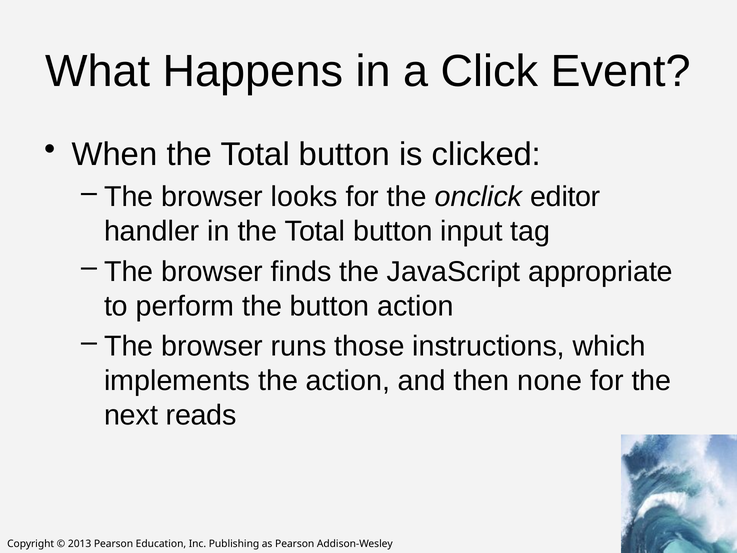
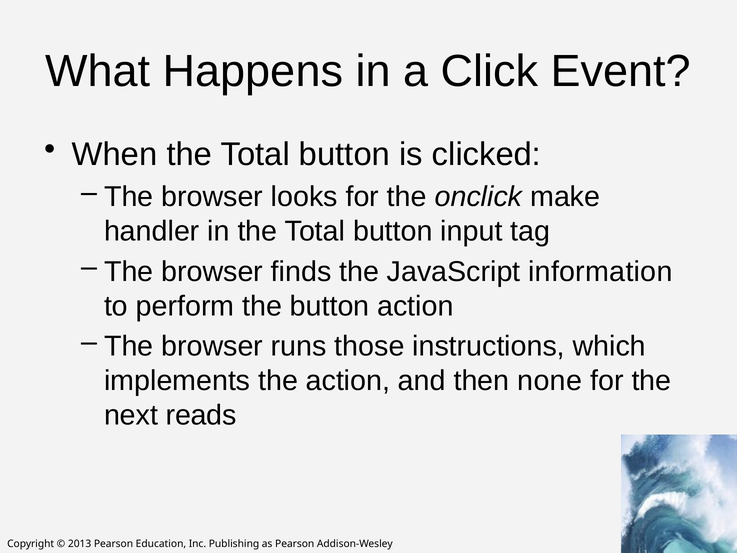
editor: editor -> make (565, 197)
appropriate: appropriate -> information (600, 271)
